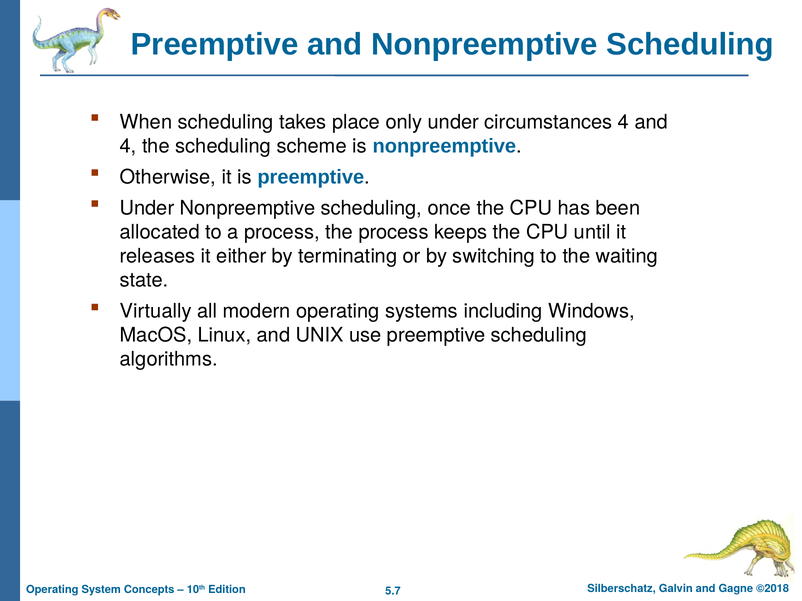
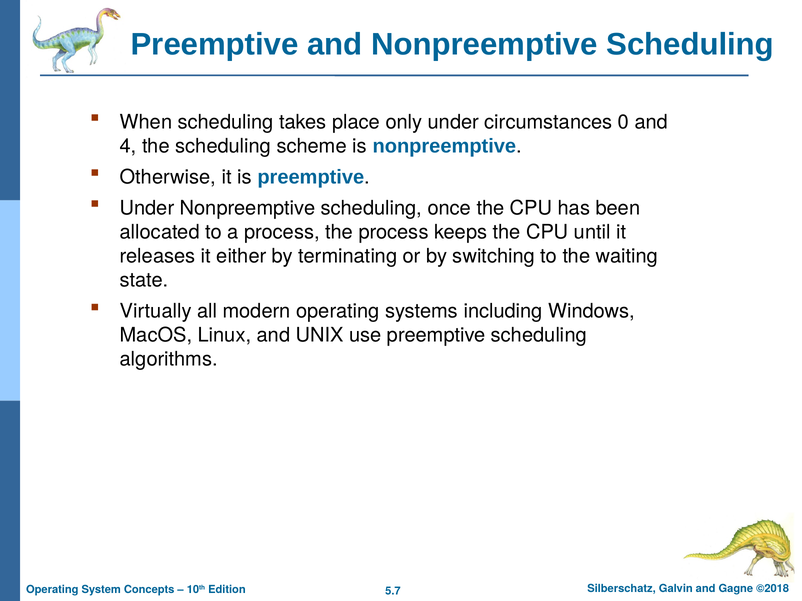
circumstances 4: 4 -> 0 (623, 122)
